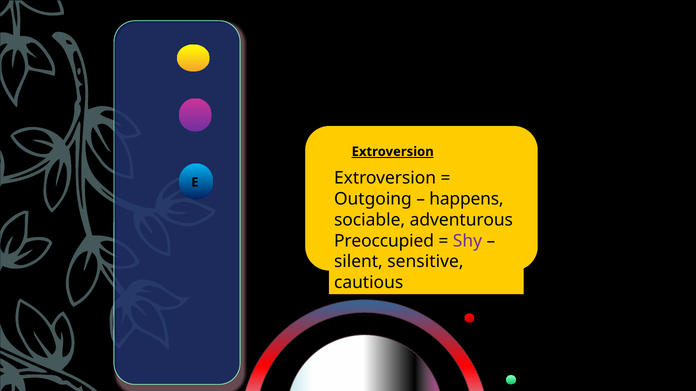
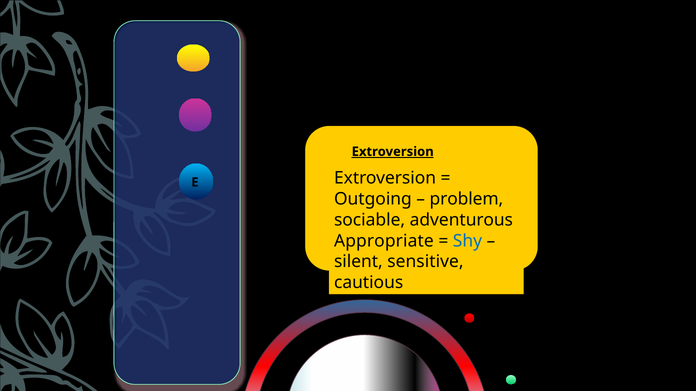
happens: happens -> problem (466, 199)
Preoccupied: Preoccupied -> Appropriate (384, 241)
Shy colour: purple -> blue (467, 241)
